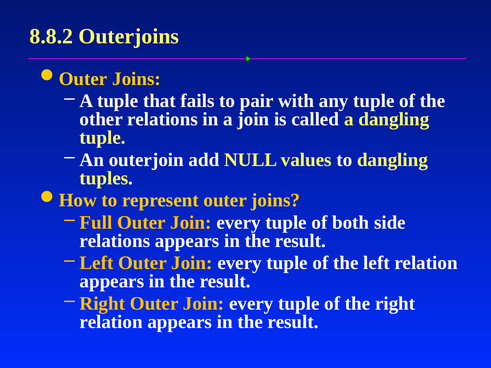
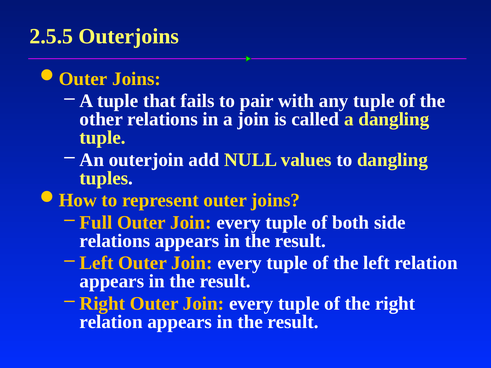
8.8.2: 8.8.2 -> 2.5.5 (51, 36)
